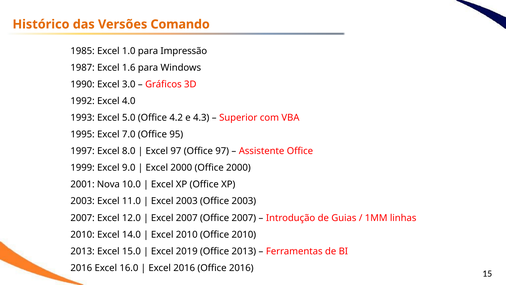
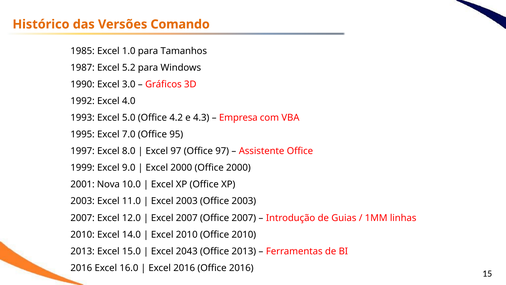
Impressão: Impressão -> Tamanhos (184, 51)
1.6: 1.6 -> 5.2 (129, 68)
Superior: Superior -> Empresa (238, 118)
2019: 2019 -> 2043 (187, 251)
